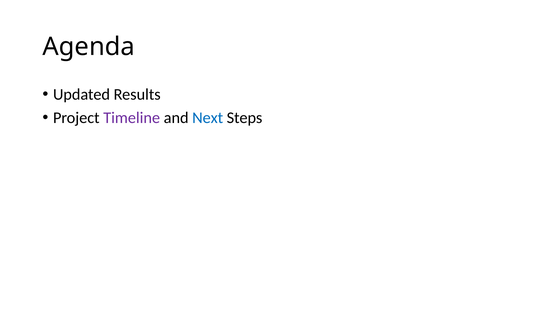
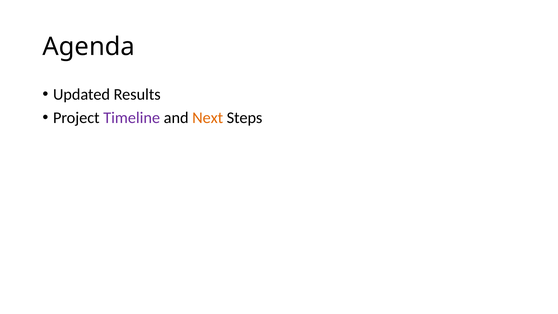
Next colour: blue -> orange (208, 118)
